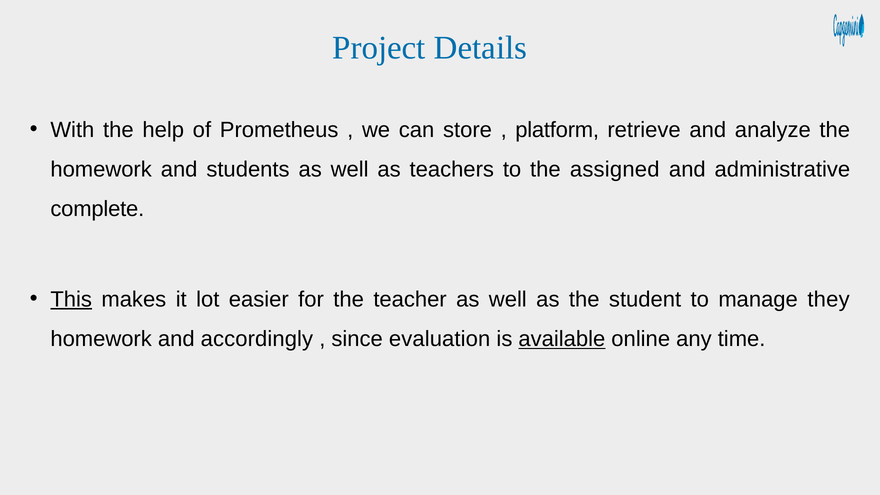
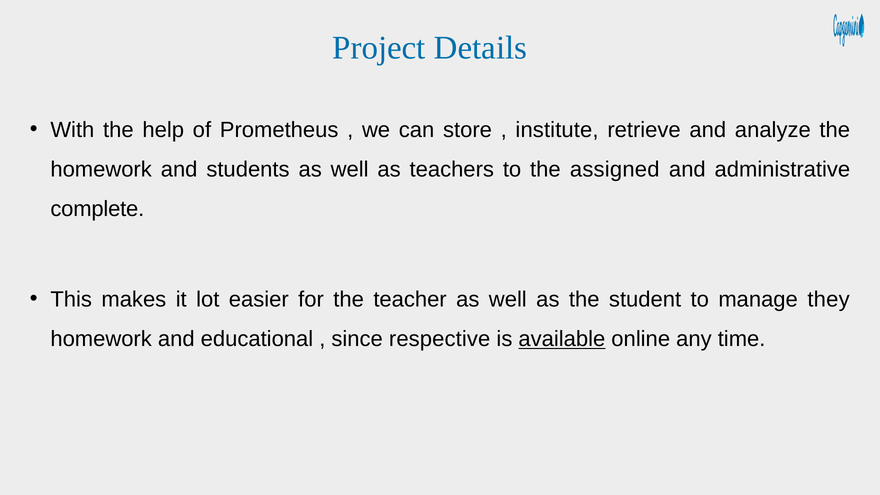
platform: platform -> institute (557, 130)
This underline: present -> none (71, 299)
accordingly: accordingly -> educational (257, 339)
evaluation: evaluation -> respective (440, 339)
